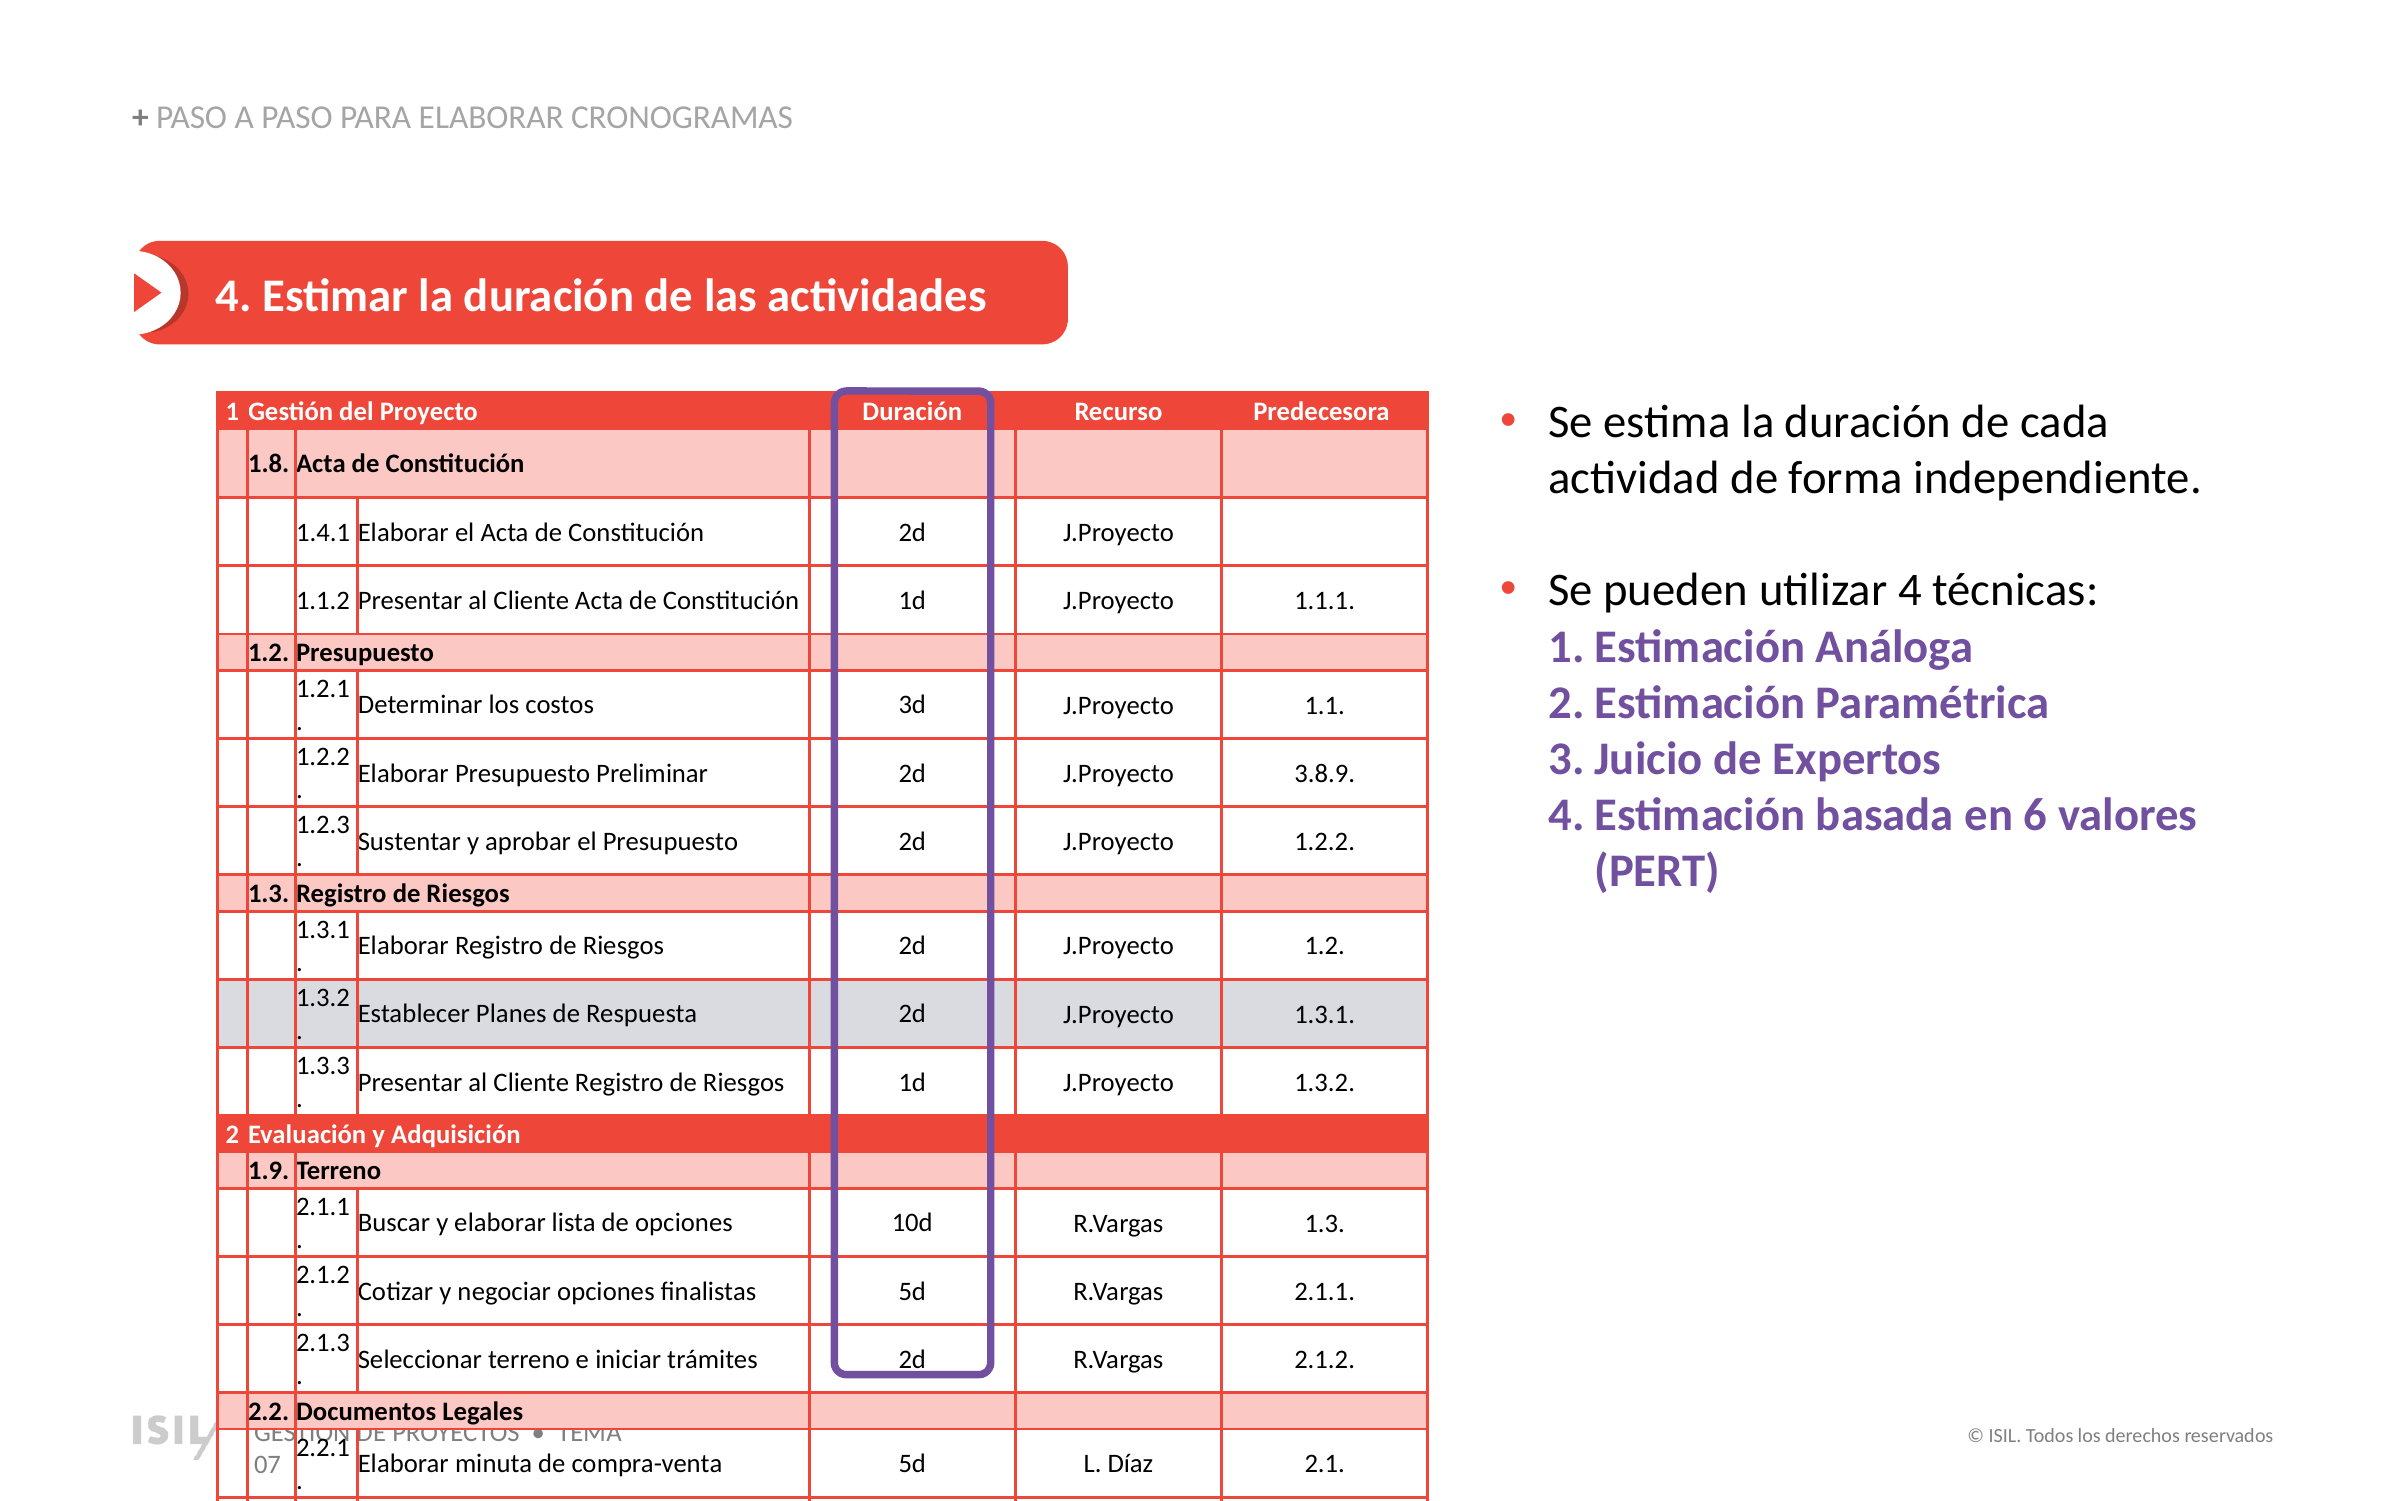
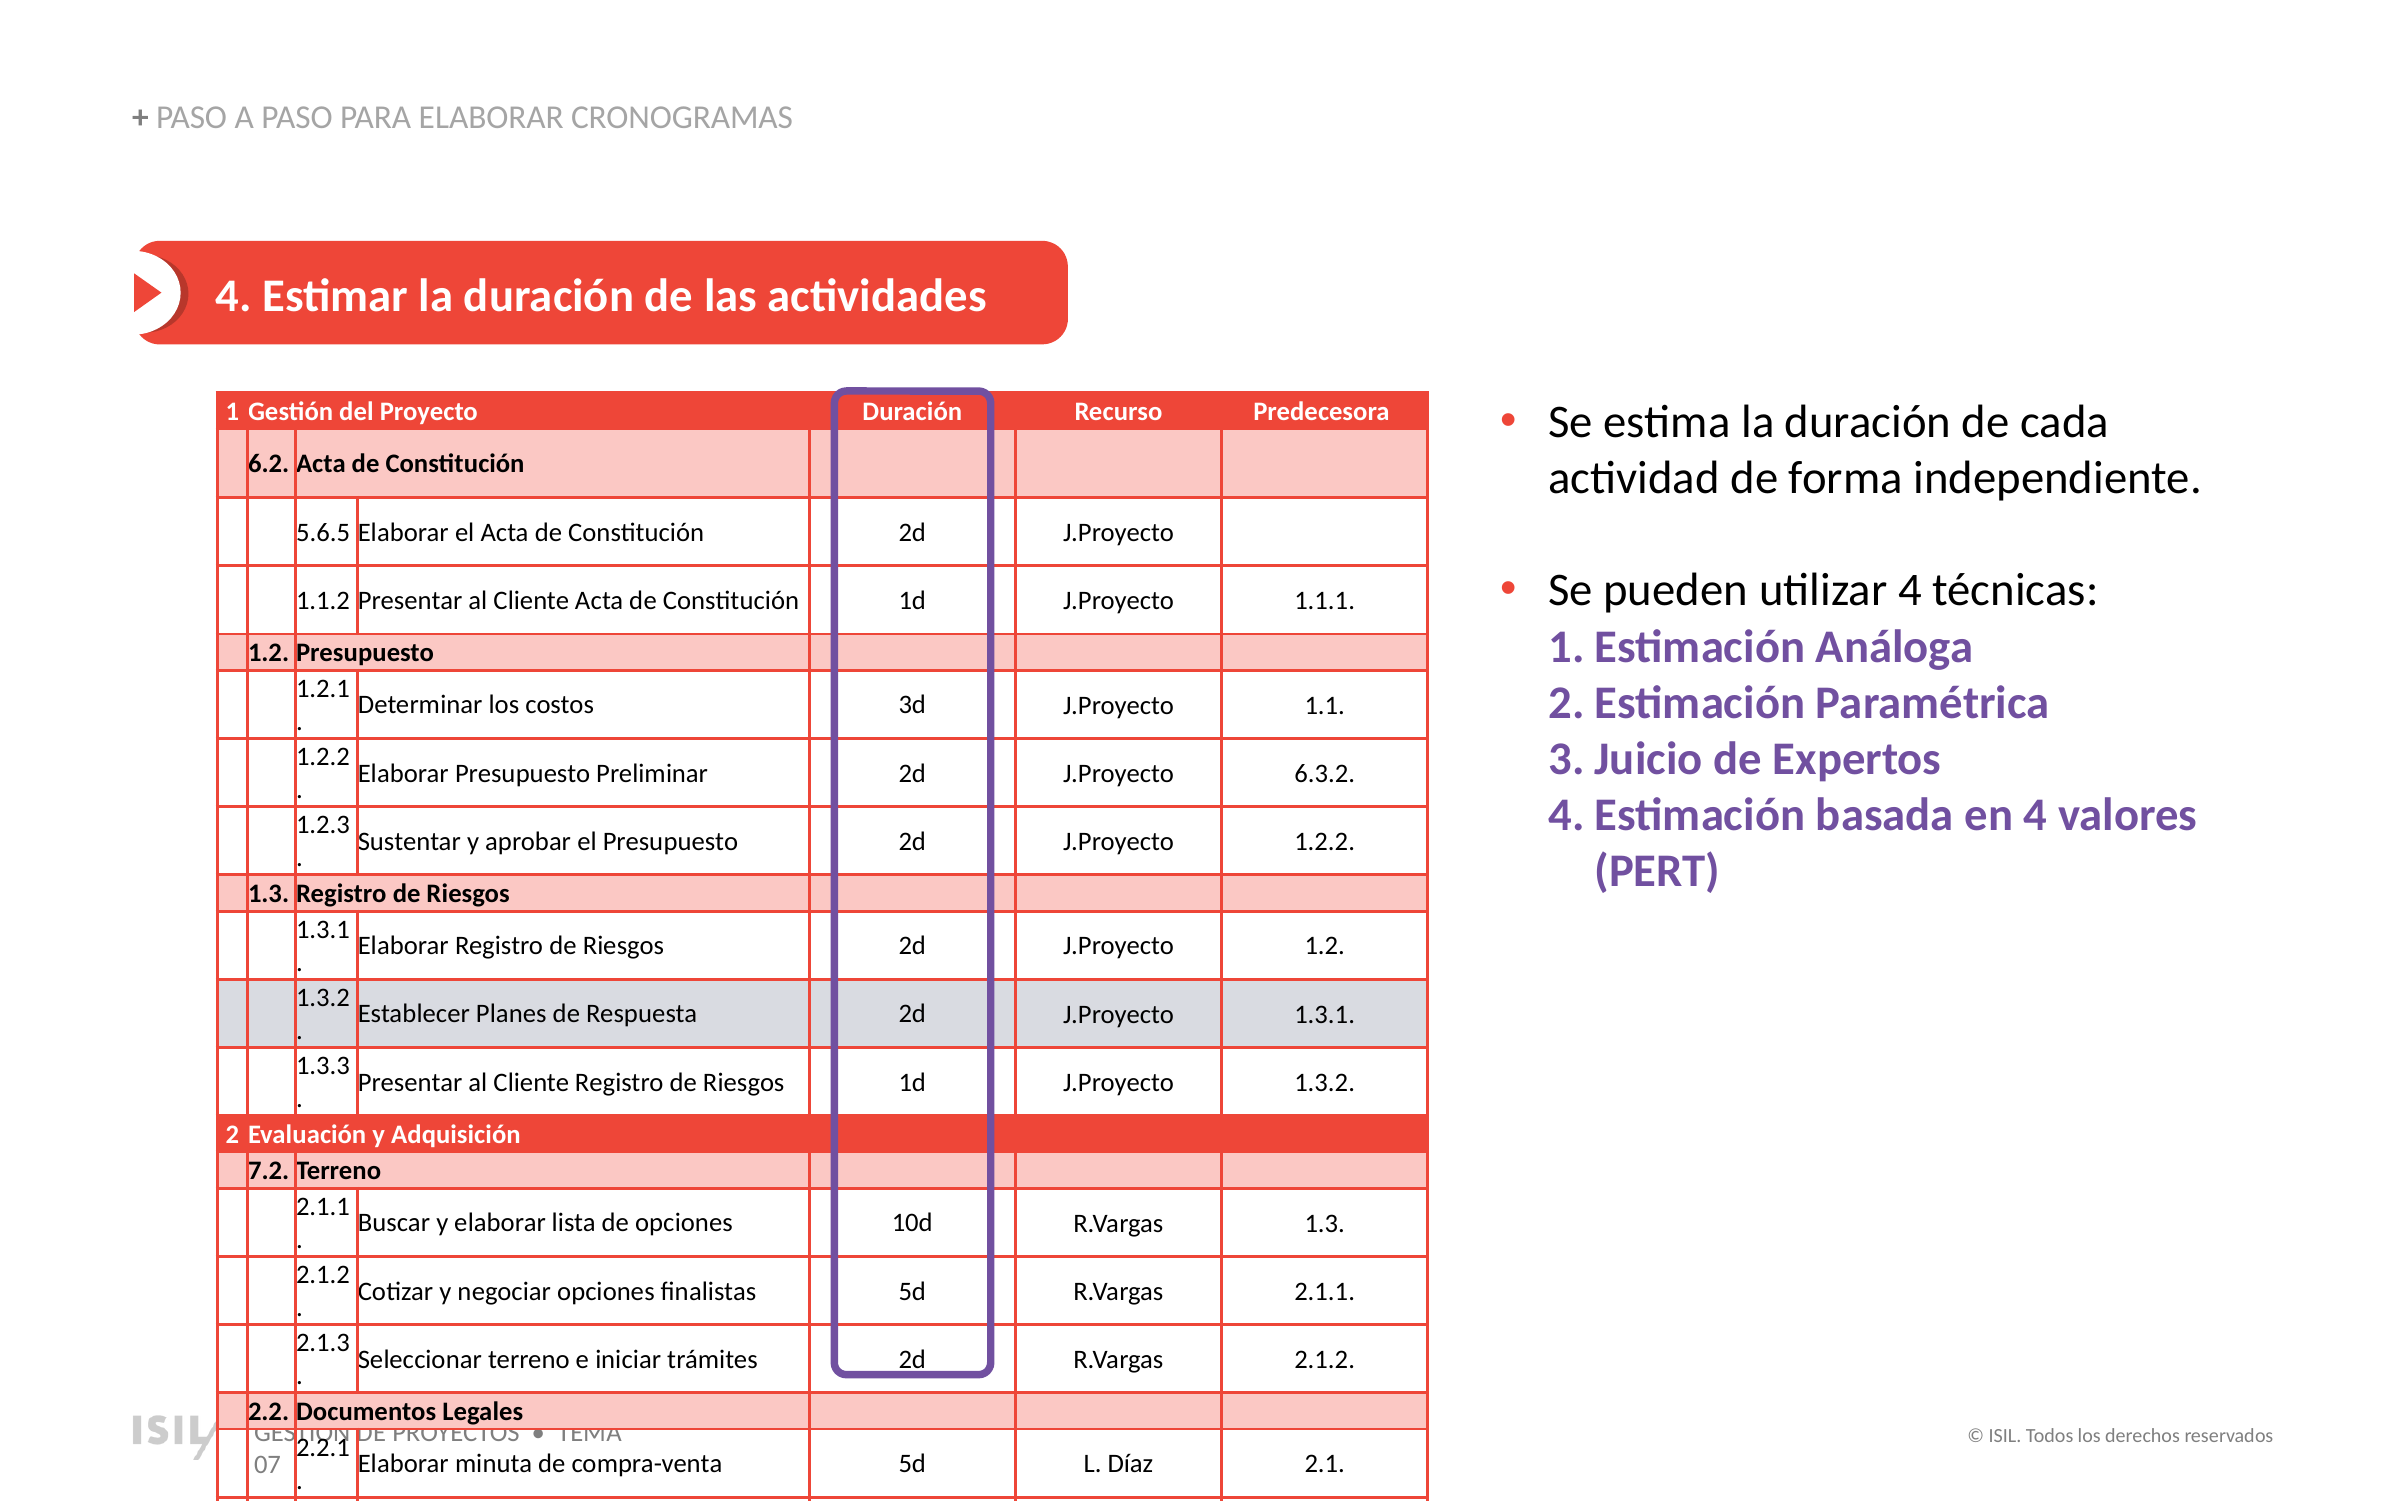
1.8: 1.8 -> 6.2 (269, 464)
1.4.1: 1.4.1 -> 5.6.5 (323, 532)
3.8.9: 3.8.9 -> 6.3.2 (1325, 773)
en 6: 6 -> 4 (2036, 815)
1.9: 1.9 -> 7.2 (269, 1171)
